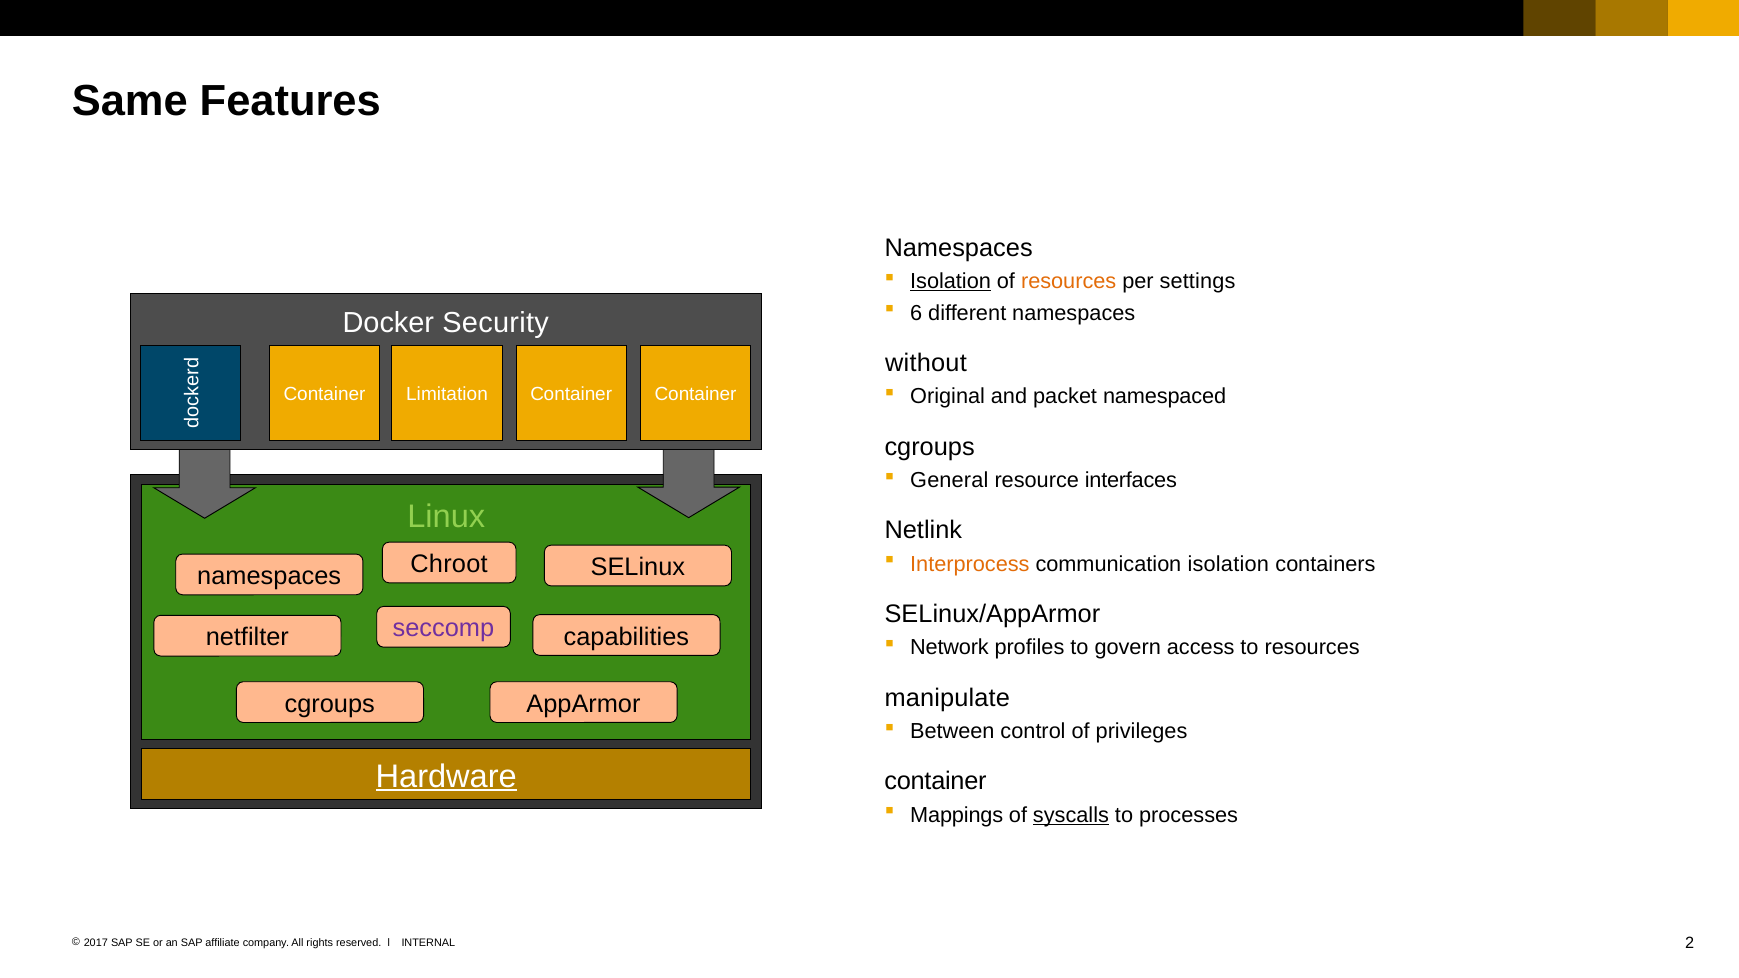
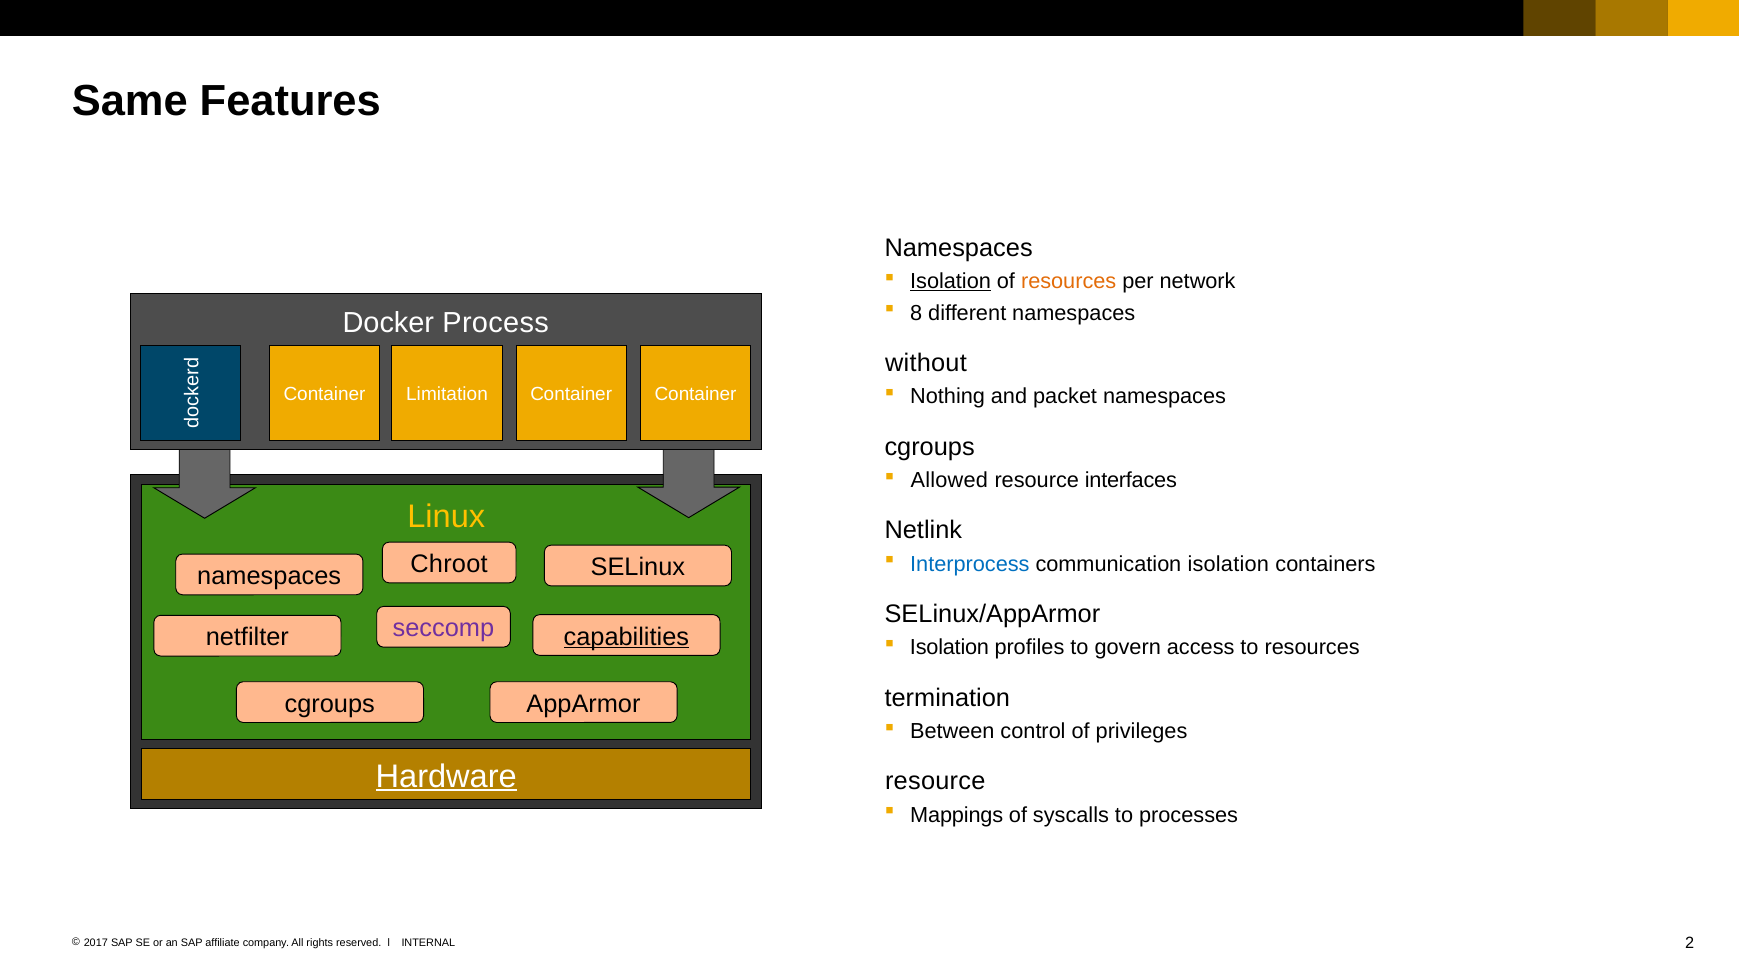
settings: settings -> network (1198, 281)
6: 6 -> 8 (916, 313)
Security: Security -> Process (496, 323)
Original: Original -> Nothing (948, 397)
packet namespaced: namespaced -> namespaces (1165, 397)
General: General -> Allowed (949, 480)
Linux colour: light green -> yellow (446, 516)
Interprocess colour: orange -> blue (970, 564)
capabilities underline: none -> present (626, 637)
Network: Network -> Isolation (950, 648)
manipulate: manipulate -> termination (947, 698)
container: container -> resource (935, 782)
syscalls underline: present -> none (1071, 815)
